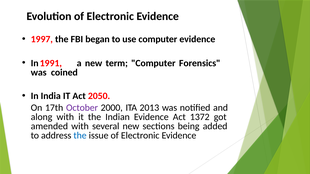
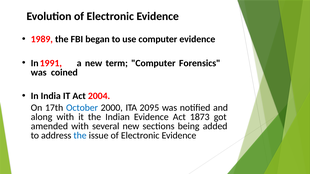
1997: 1997 -> 1989 (42, 39)
2050: 2050 -> 2004 (99, 96)
October colour: purple -> blue (82, 108)
2013: 2013 -> 2095 (149, 108)
1372: 1372 -> 1873 (200, 117)
